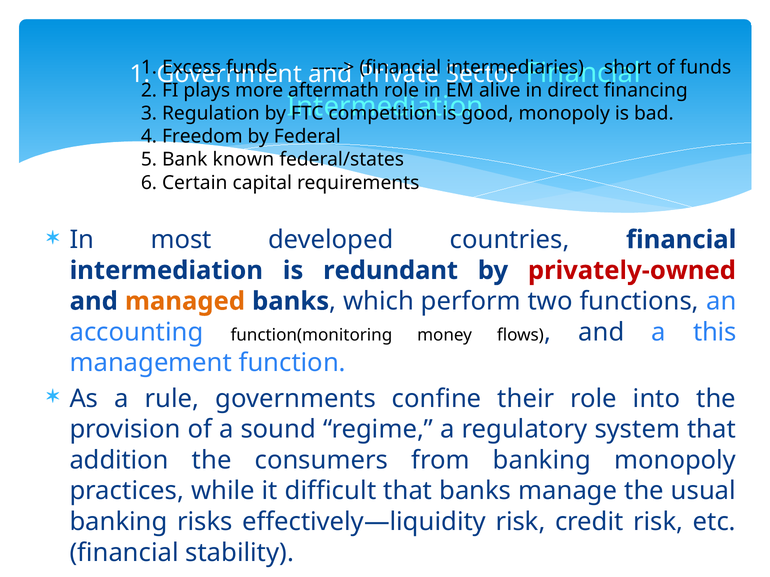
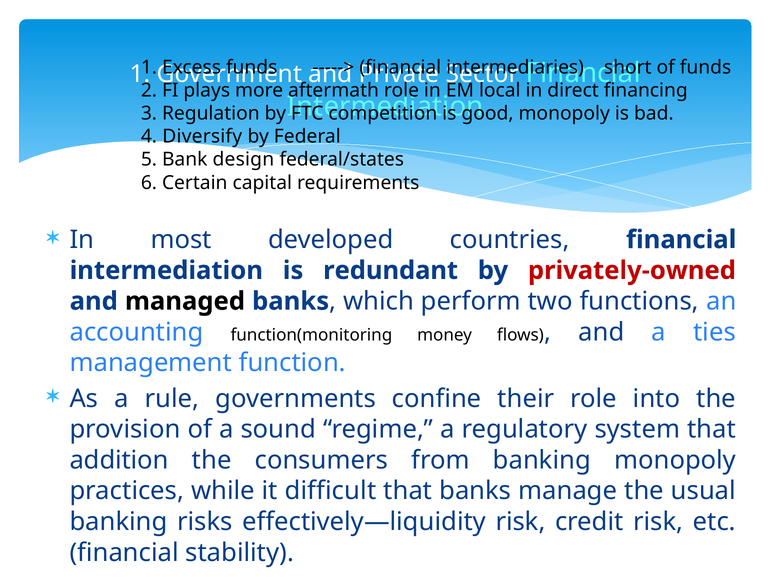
alive: alive -> local (500, 90)
Freedom: Freedom -> Diversify (202, 137)
known: known -> design (243, 160)
managed colour: orange -> black (185, 302)
a this: this -> ties (715, 332)
